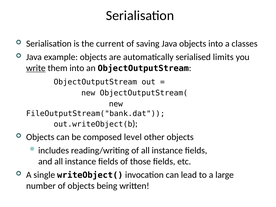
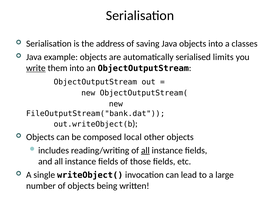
current: current -> address (110, 44)
level: level -> local (133, 137)
all underline: none -> present (145, 150)
